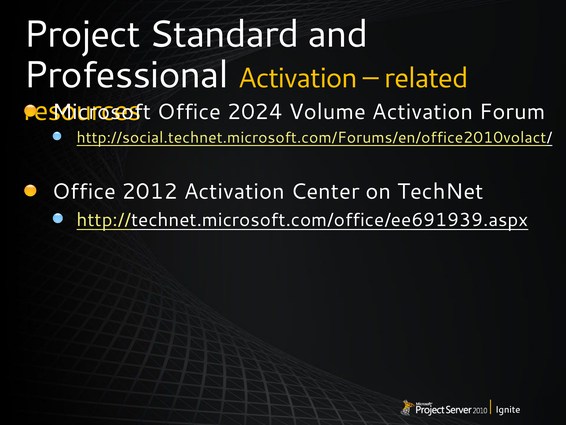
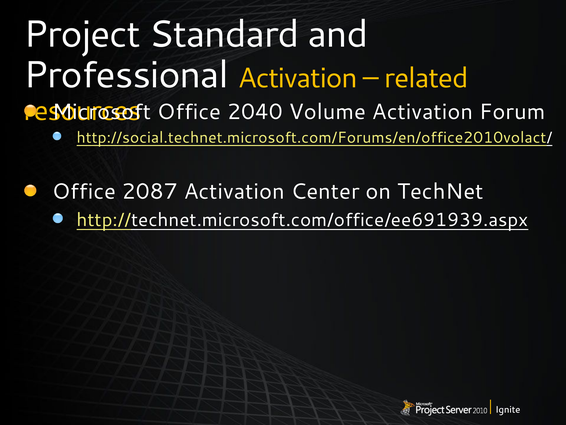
2024: 2024 -> 2040 (255, 112)
2012: 2012 -> 2087 (150, 191)
